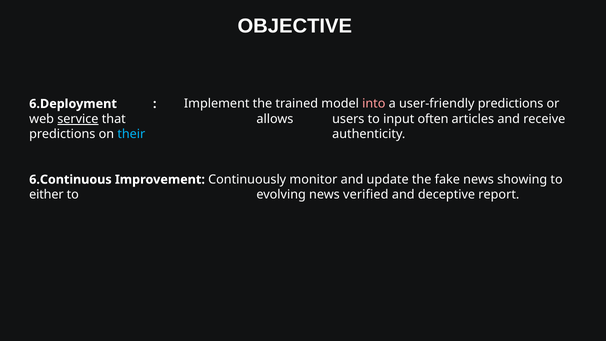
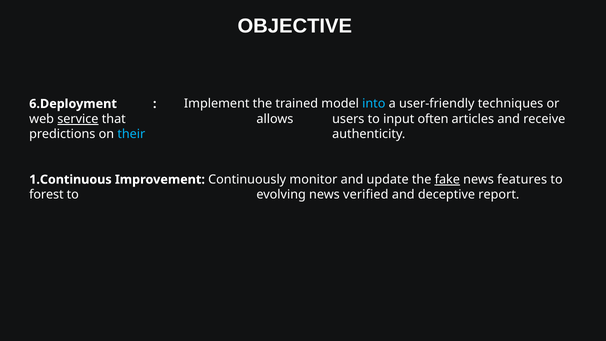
into colour: pink -> light blue (374, 104)
user-friendly predictions: predictions -> techniques (511, 104)
6.Continuous: 6.Continuous -> 1.Continuous (70, 180)
fake underline: none -> present (447, 180)
showing: showing -> features (522, 180)
either: either -> forest (46, 195)
